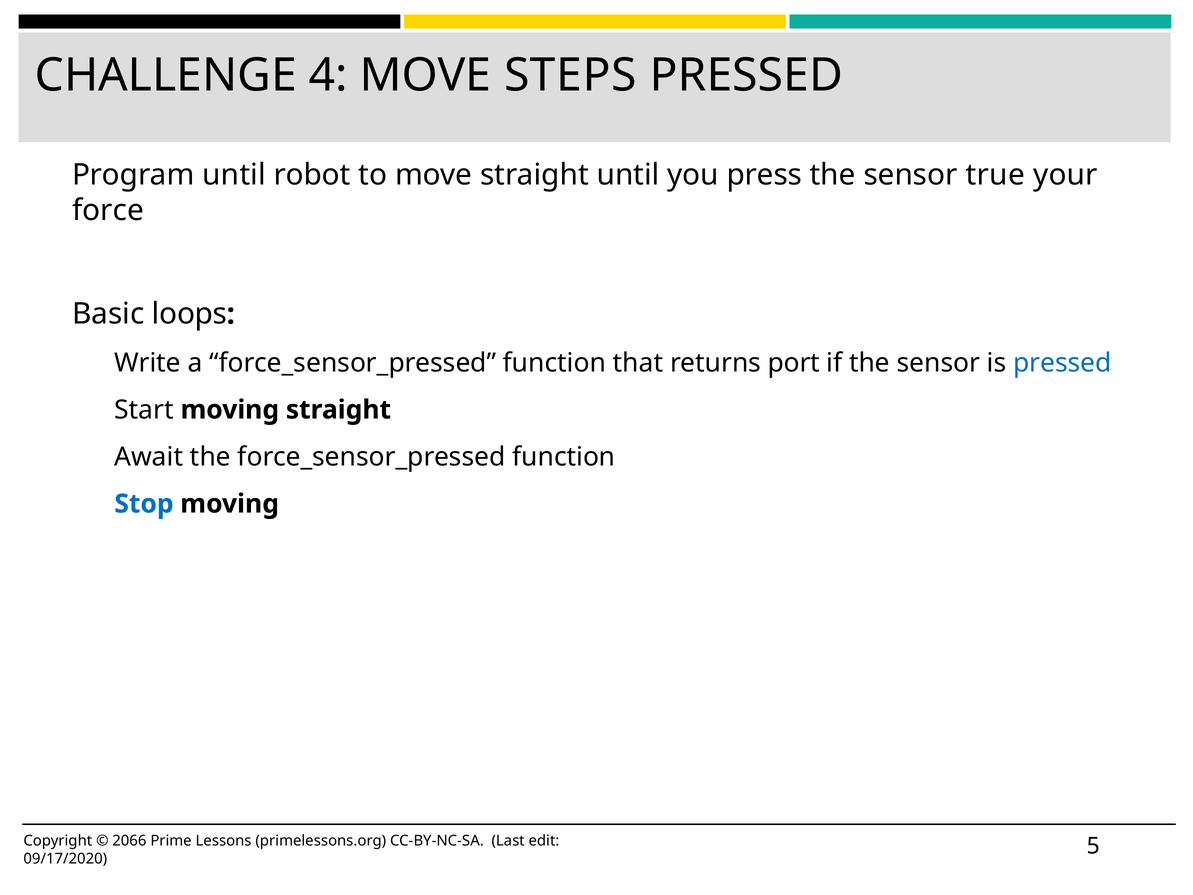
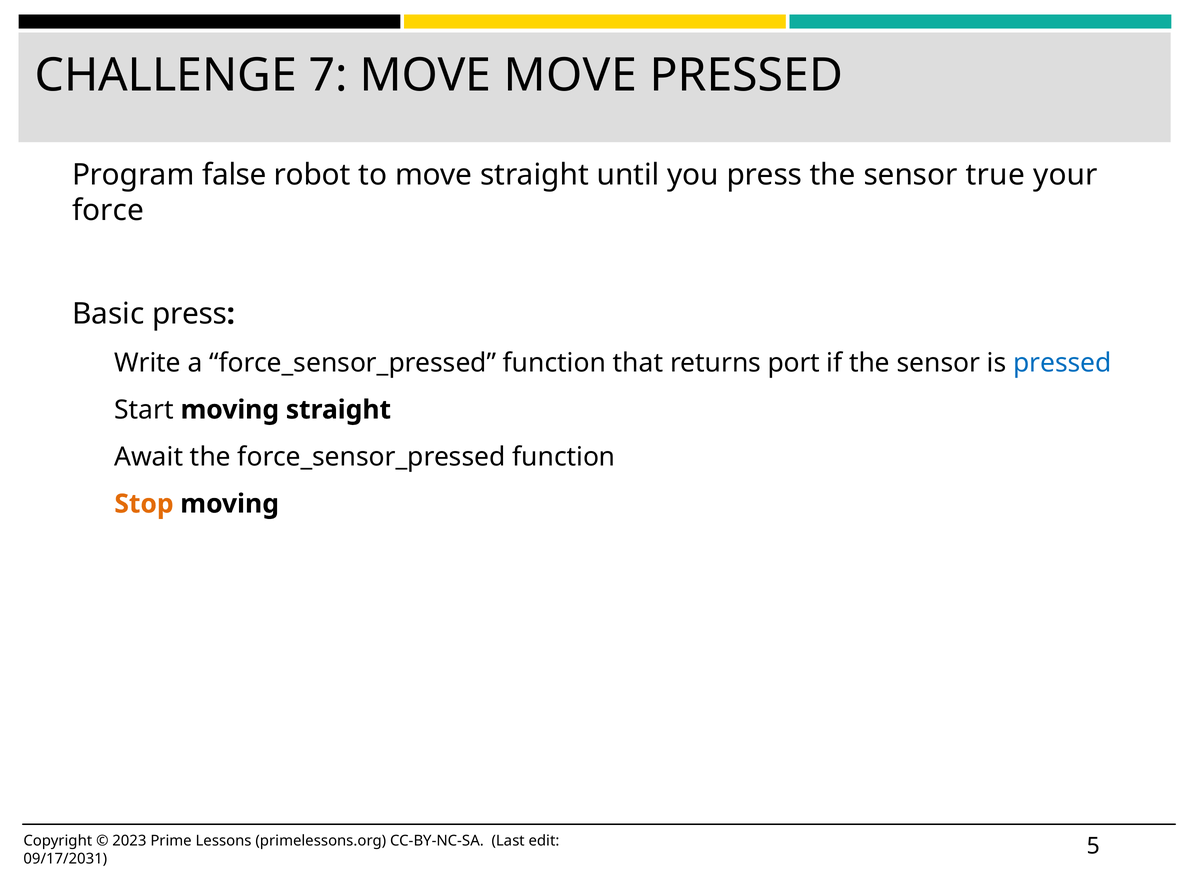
4: 4 -> 7 (328, 75)
MOVE STEPS: STEPS -> MOVE (570, 75)
until: until -> false (234, 175)
loops: loops -> press (190, 314)
Stop colour: blue -> orange (144, 504)
2066: 2066 -> 2023 (129, 841)
09/17/2020: 09/17/2020 -> 09/17/2031 (65, 858)
